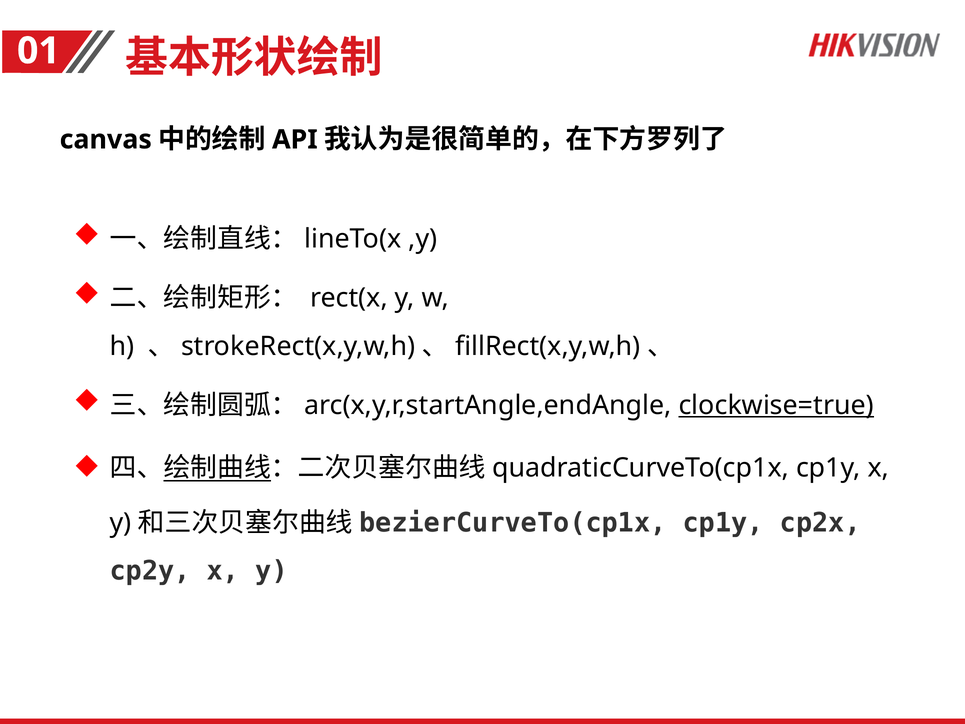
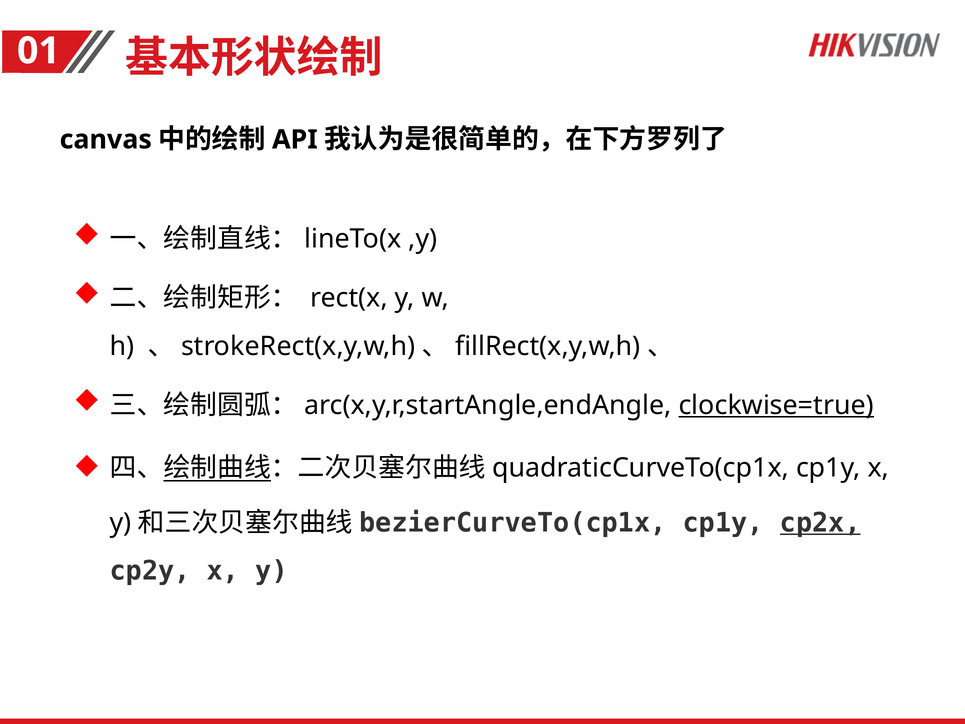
cp2x underline: none -> present (820, 523)
